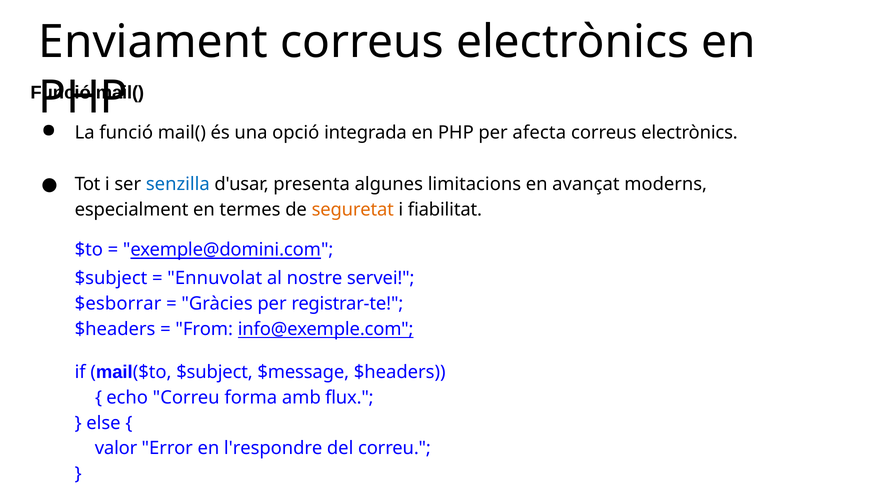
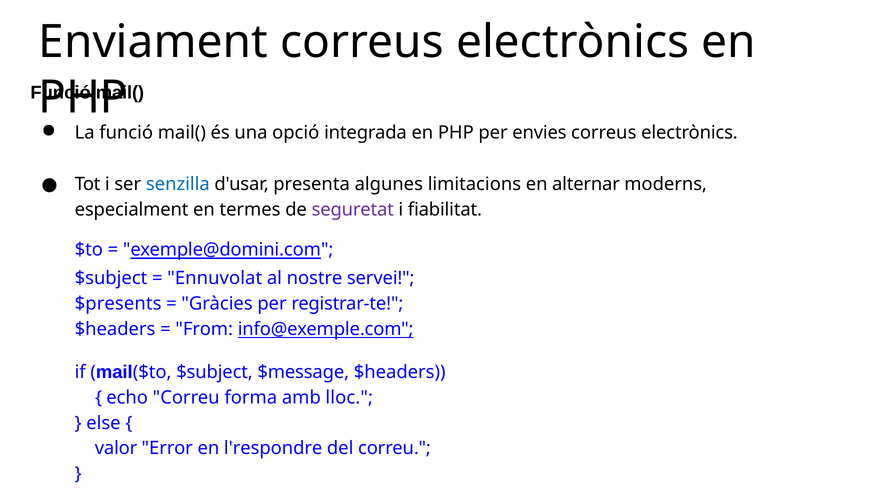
afecta: afecta -> envies (539, 133)
avançat: avançat -> alternar (586, 184)
seguretat colour: orange -> purple (353, 210)
$esborrar: $esborrar -> $presents (118, 304)
flux: flux -> lloc (349, 397)
